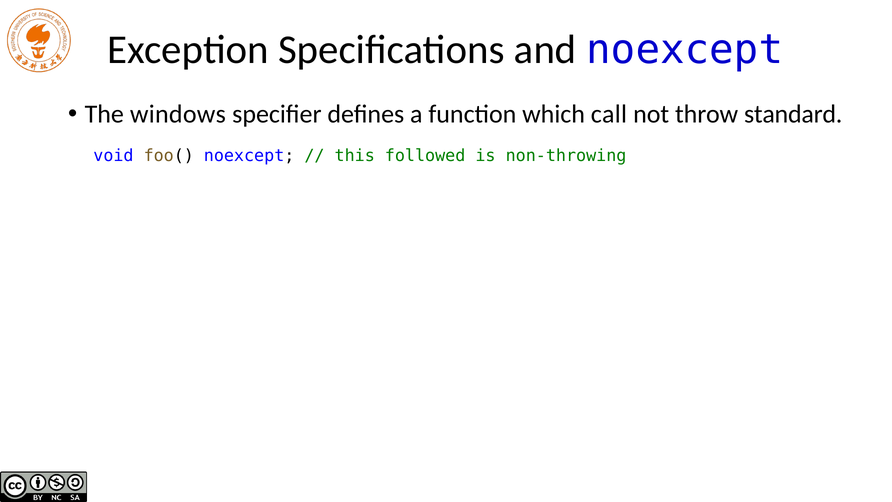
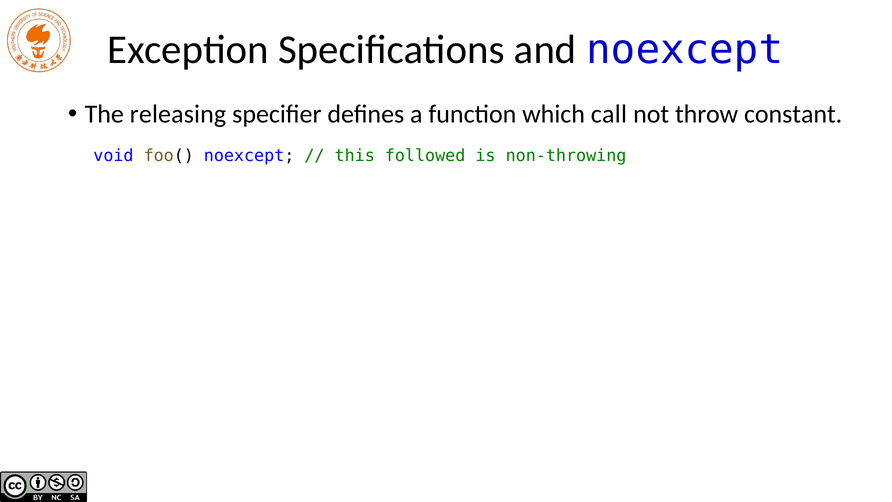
windows: windows -> releasing (178, 114)
standard: standard -> constant (793, 114)
